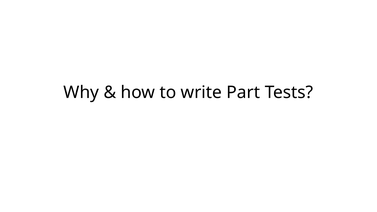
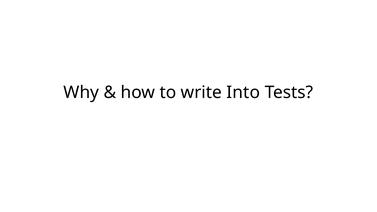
Part: Part -> Into (243, 92)
